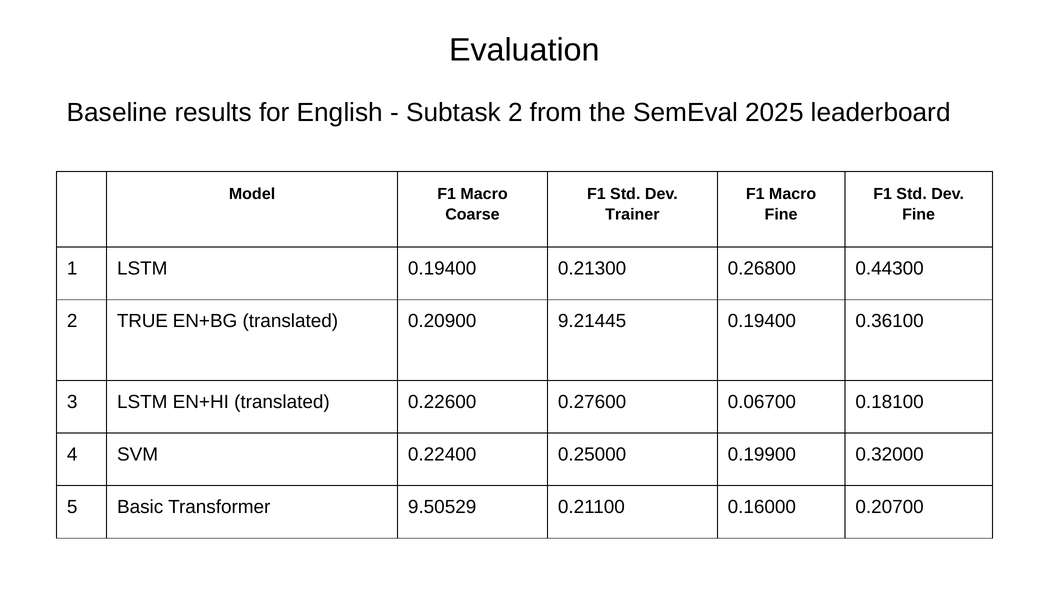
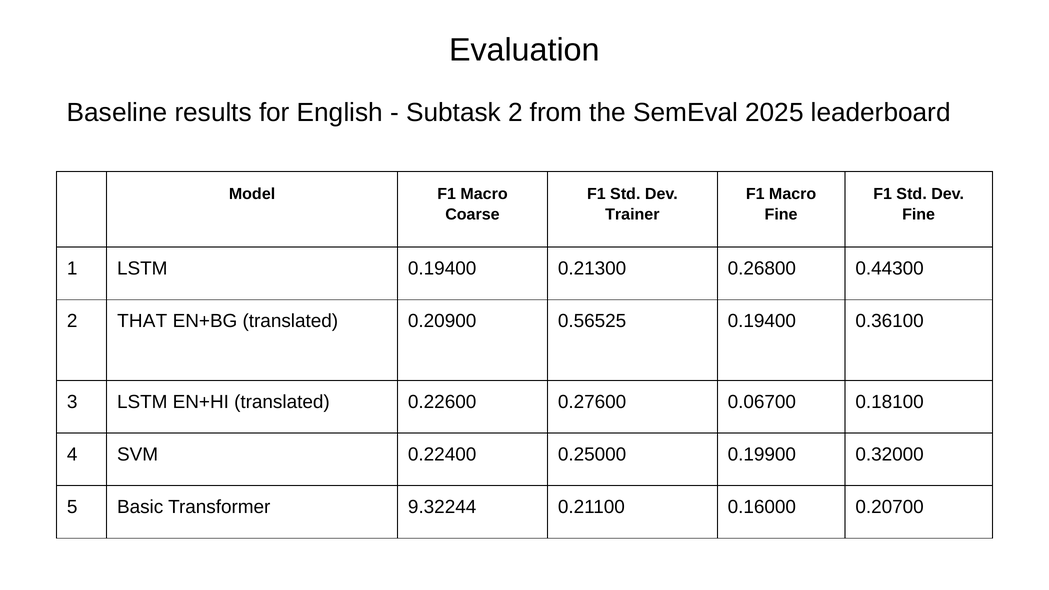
TRUE: TRUE -> THAT (142, 321)
9.21445: 9.21445 -> 0.56525 (592, 321)
9.50529: 9.50529 -> 9.32244 (442, 507)
